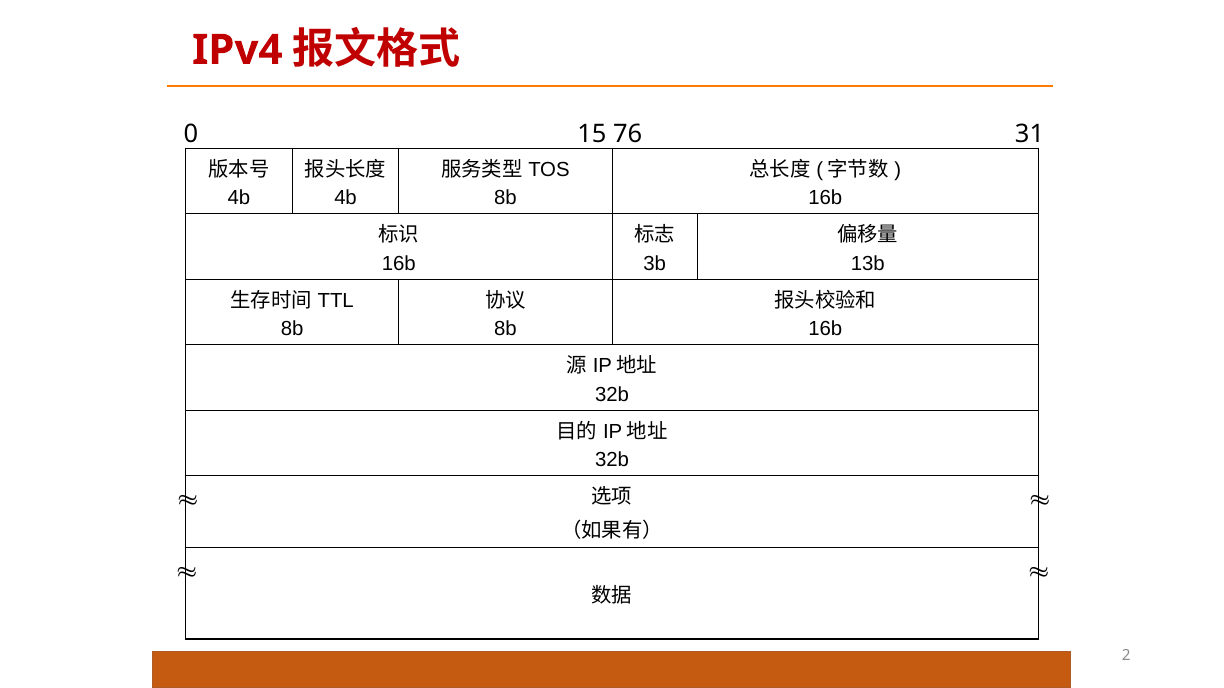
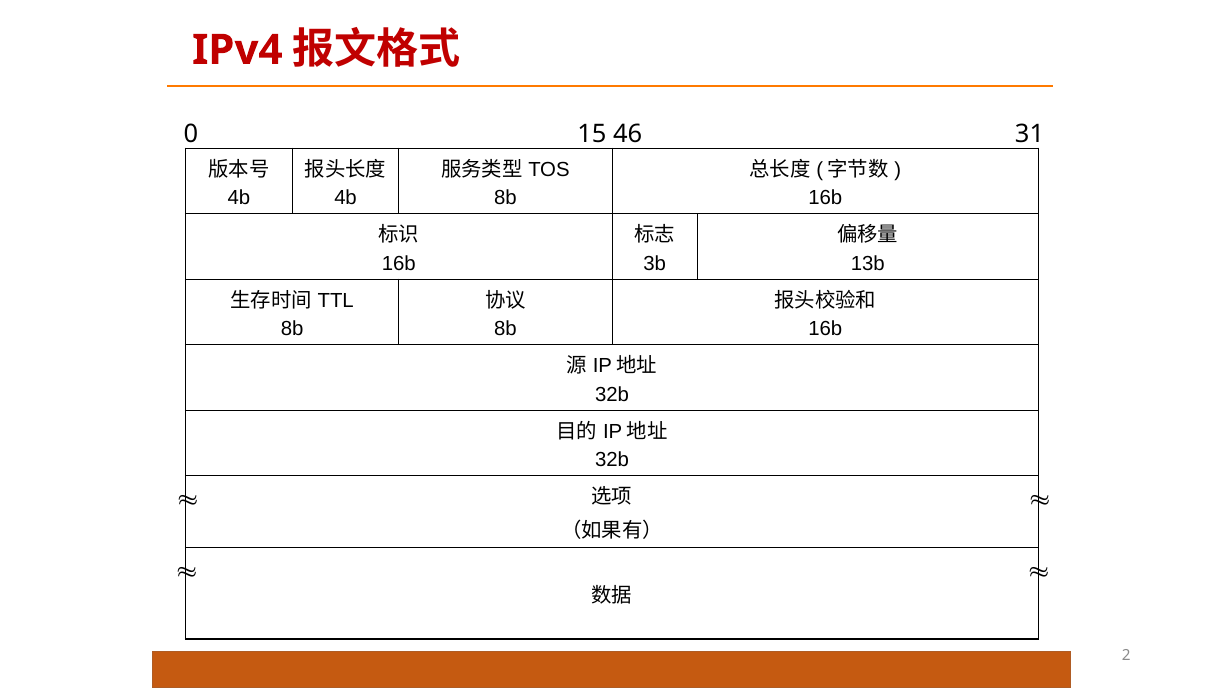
76: 76 -> 46 (628, 135)
